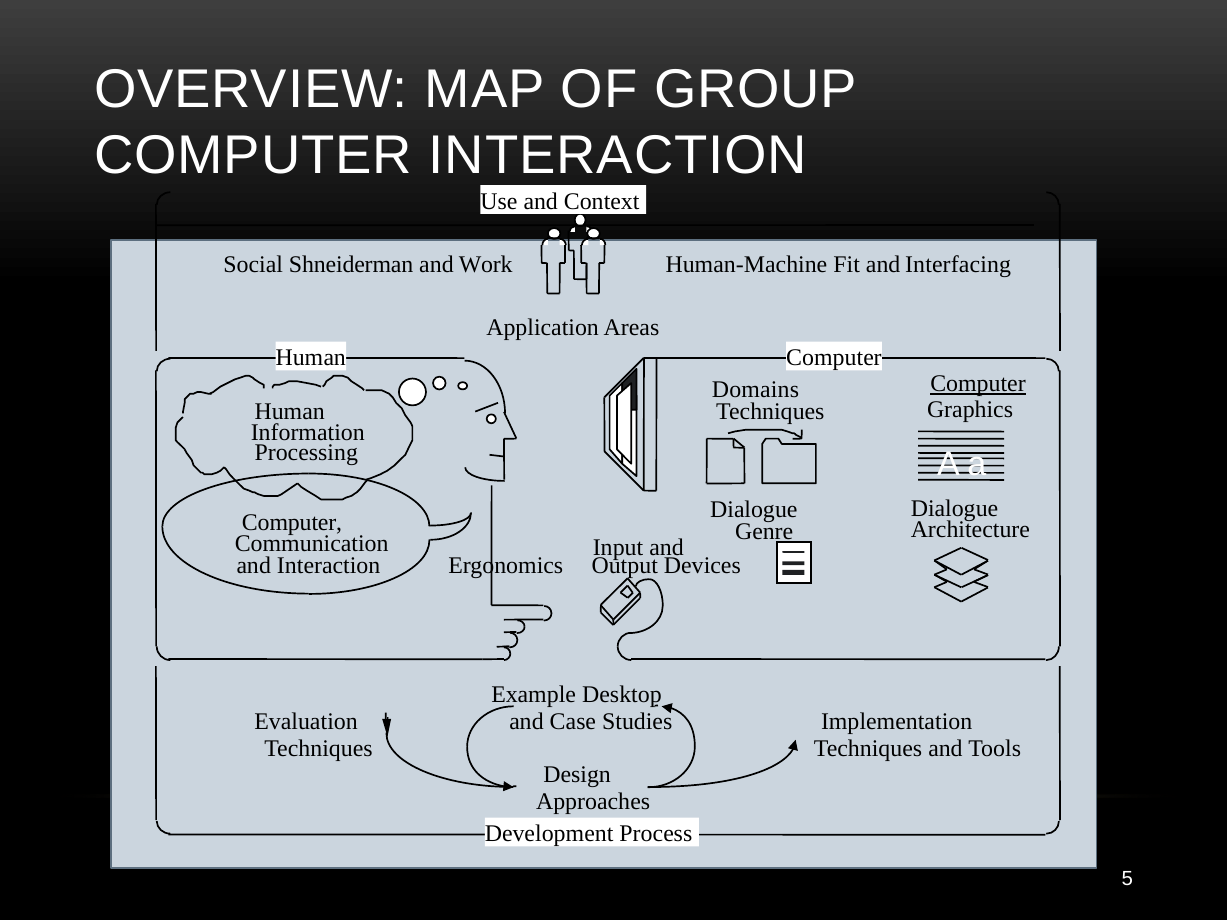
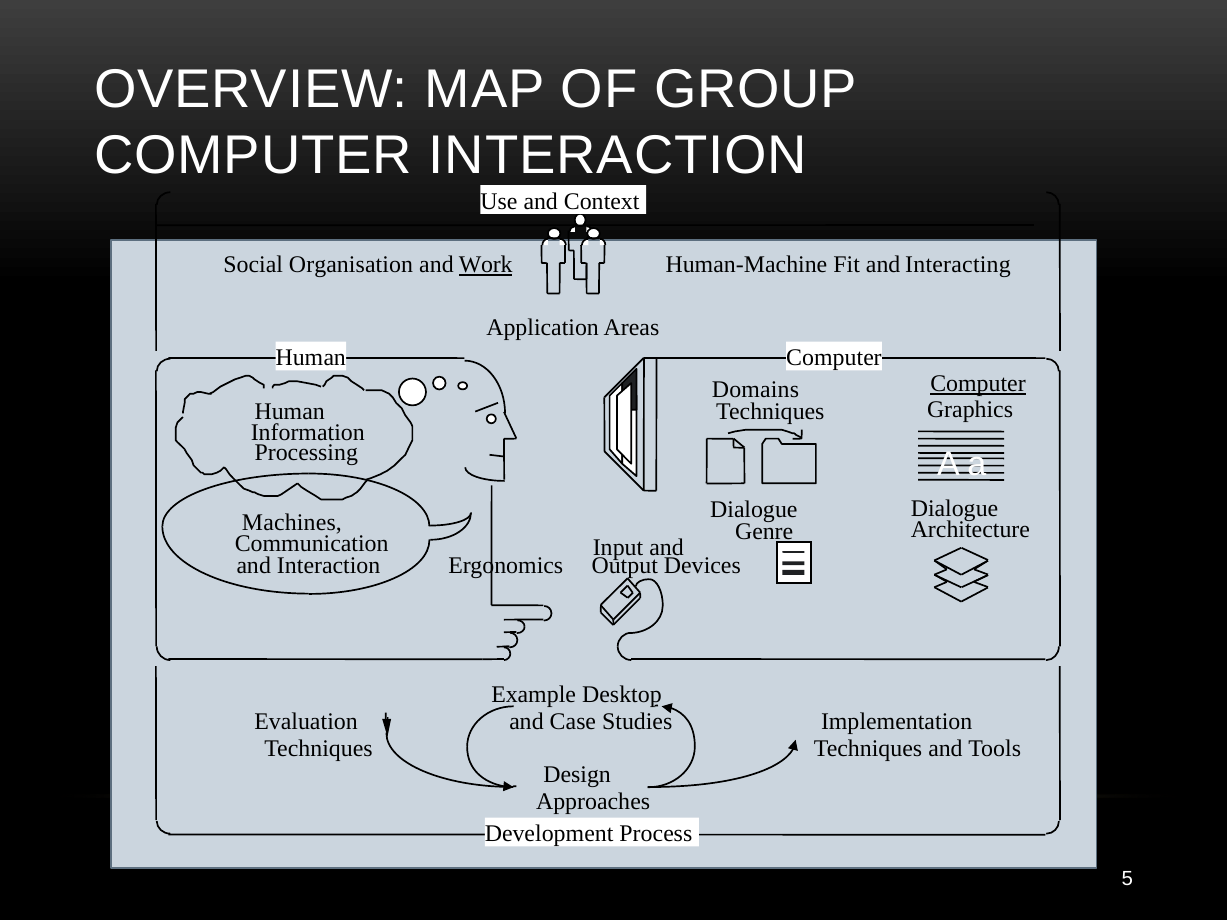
Shneiderman: Shneiderman -> Organisation (351, 265)
Work underline: none -> present (486, 265)
Interfacing: Interfacing -> Interacting (958, 265)
Computer: Computer -> Machines (292, 523)
